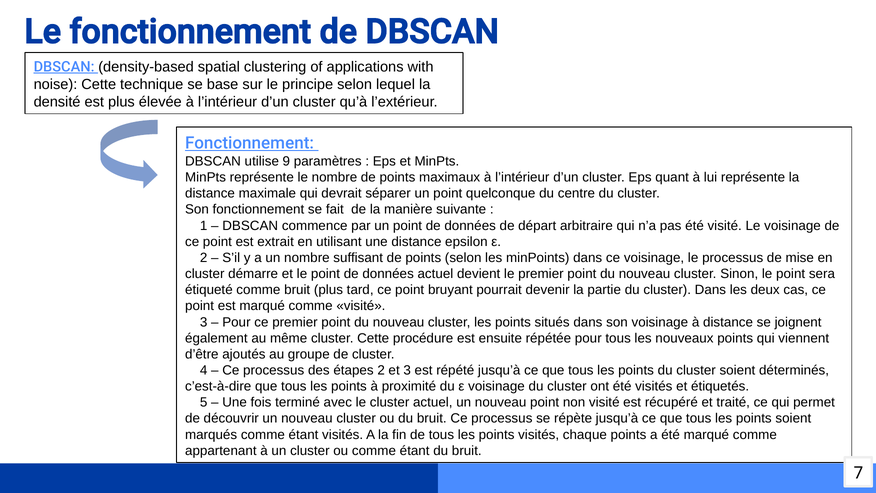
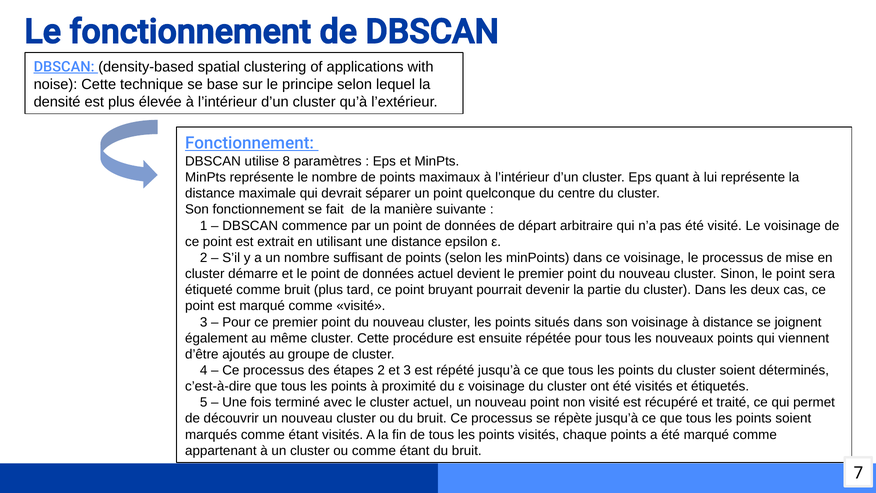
9: 9 -> 8 (286, 161)
